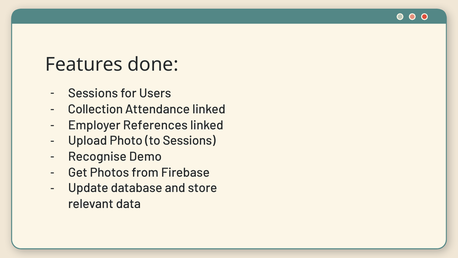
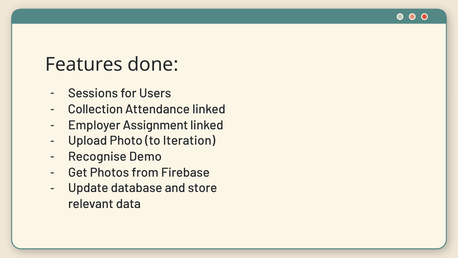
References: References -> Assignment (155, 125)
to Sessions: Sessions -> Iteration (189, 140)
